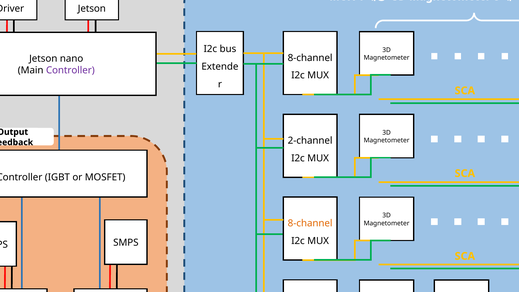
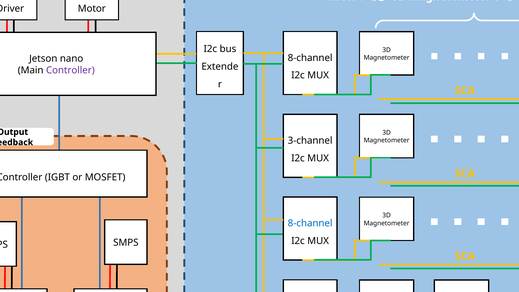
Jetson: Jetson -> Motor (92, 9)
2-channel: 2-channel -> 3-channel (310, 141)
8-channel colour: orange -> blue (310, 223)
